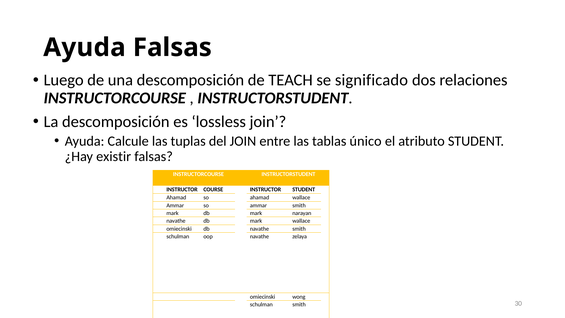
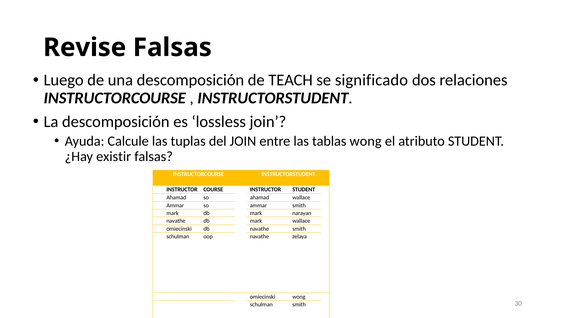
Ayuda: Ayuda -> Revise (85, 47)
tablas único: único -> wong (366, 141)
